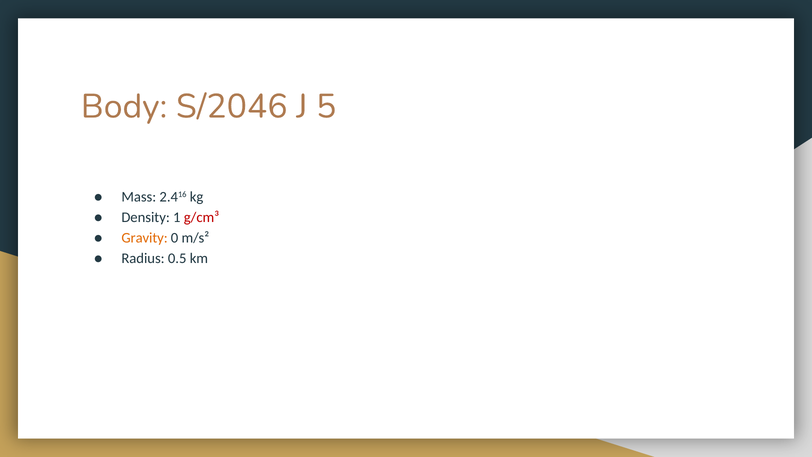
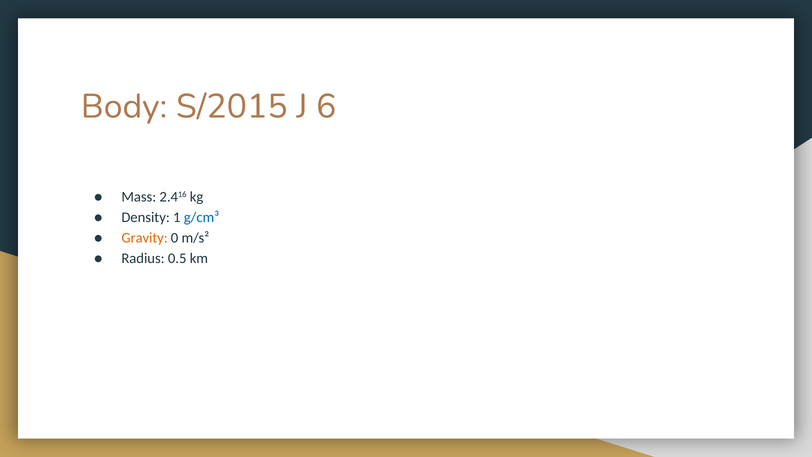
S/2046: S/2046 -> S/2015 (232, 106)
5: 5 -> 6 (326, 106)
g/cm³ colour: red -> blue (202, 217)
